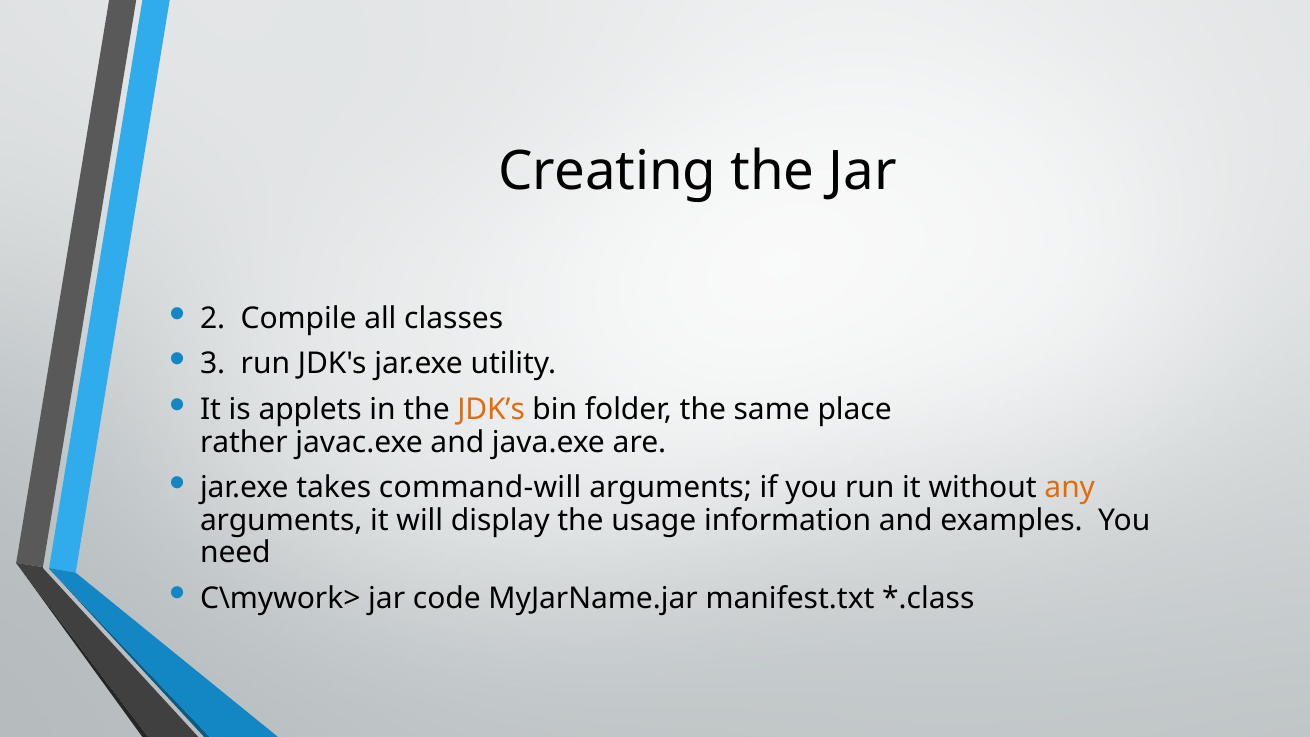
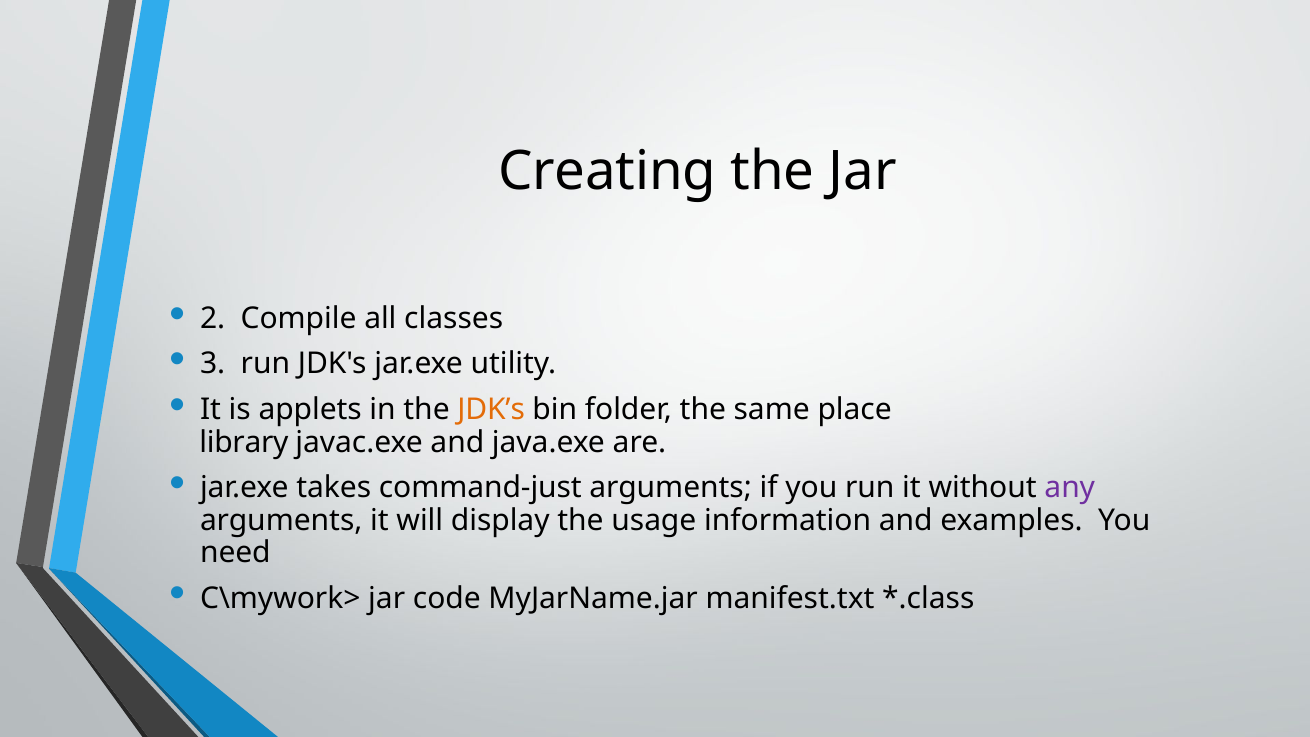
rather: rather -> library (244, 442)
command-will: command-will -> command-just (480, 488)
any colour: orange -> purple (1070, 488)
